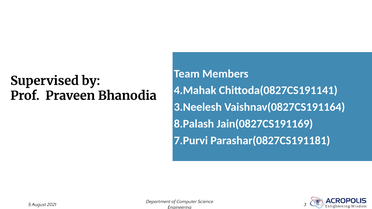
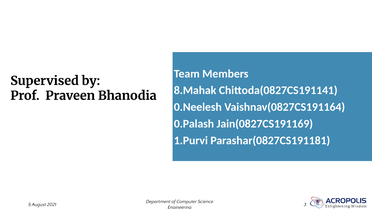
4.Mahak: 4.Mahak -> 8.Mahak (195, 91)
3.Neelesh: 3.Neelesh -> 0.Neelesh (198, 107)
8.Palash: 8.Palash -> 0.Palash (194, 124)
7.Purvi: 7.Purvi -> 1.Purvi (191, 141)
